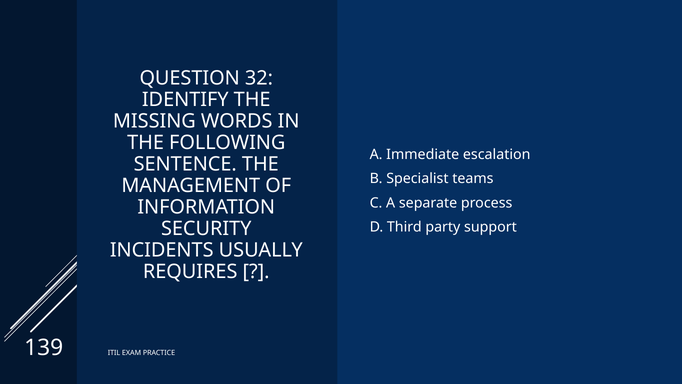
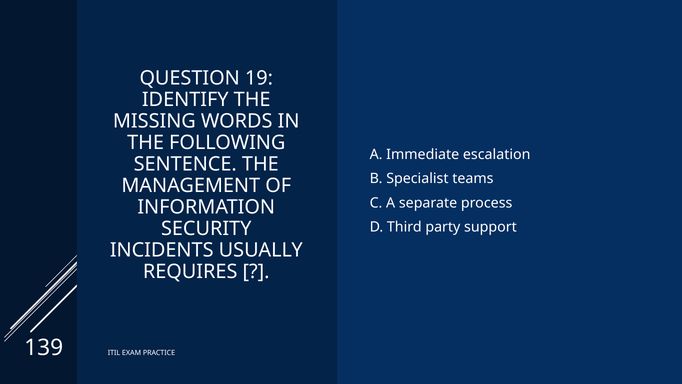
32: 32 -> 19 (259, 78)
